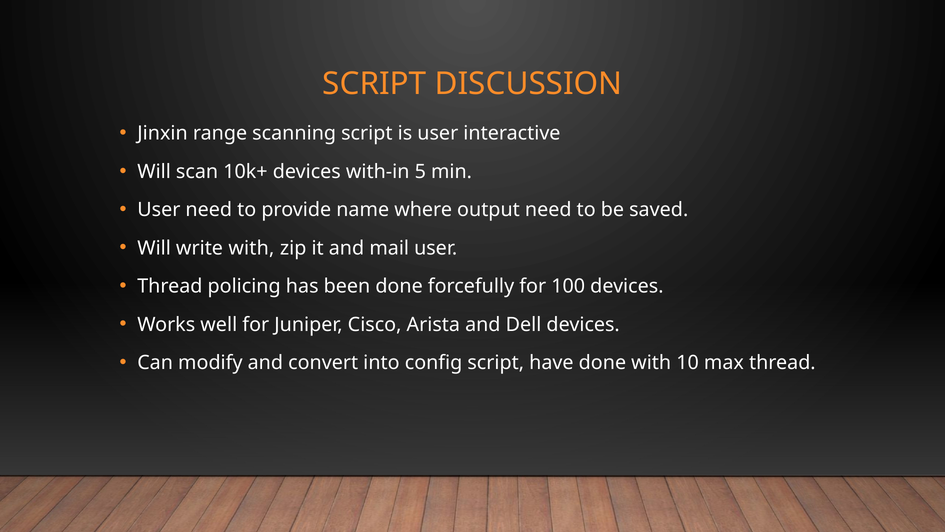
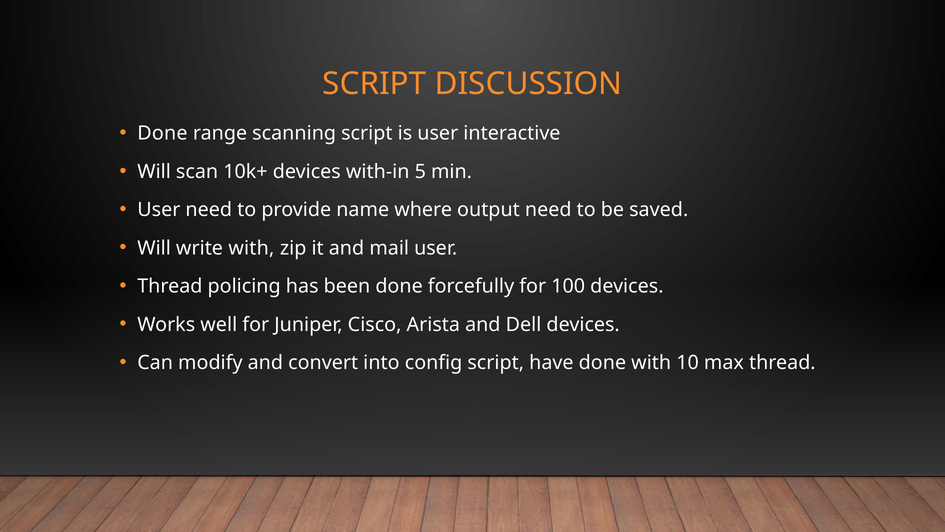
Jinxin: Jinxin -> Done (162, 133)
